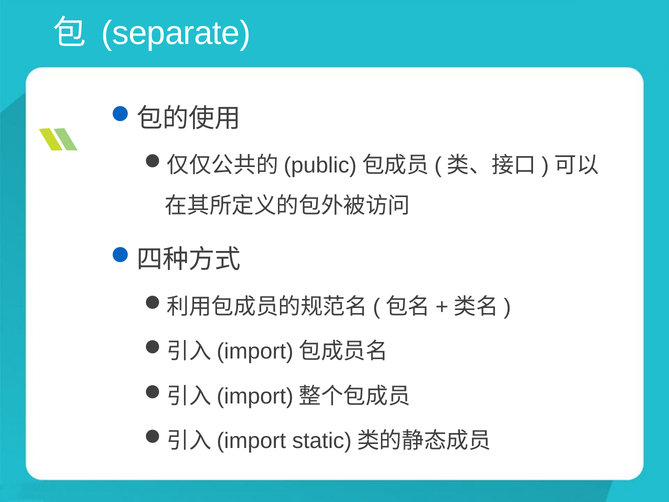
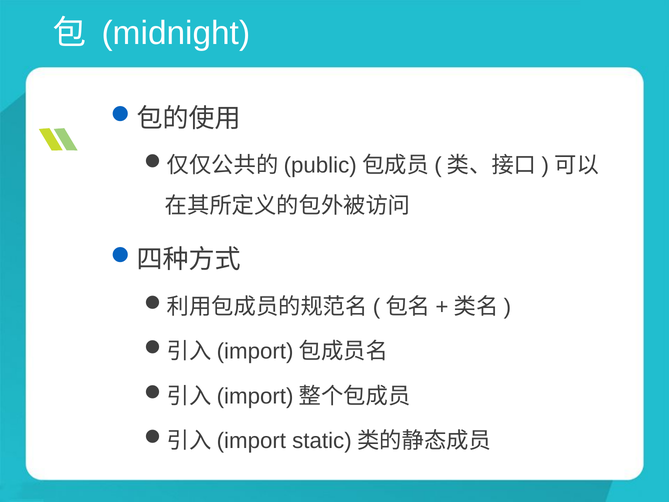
separate: separate -> midnight (176, 33)
